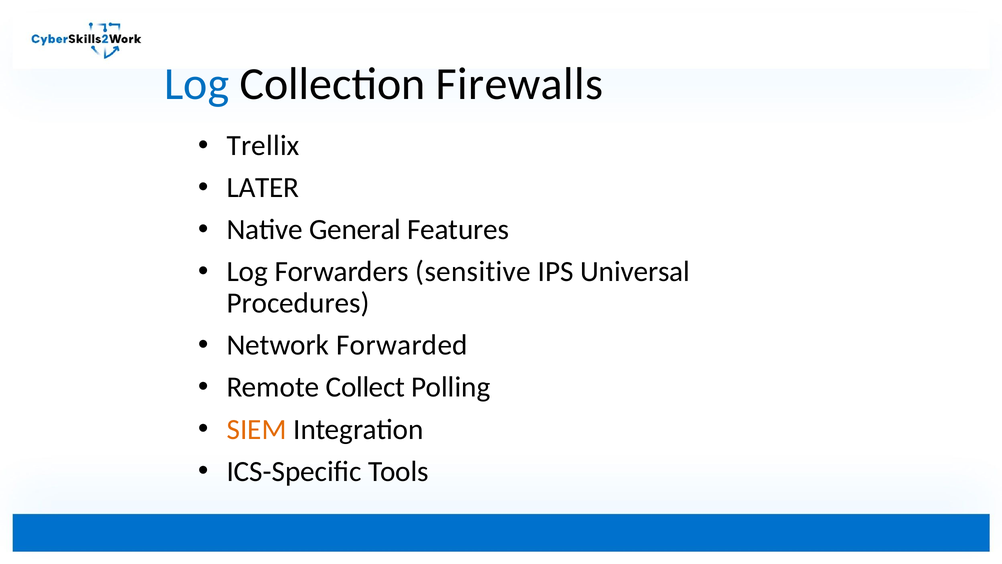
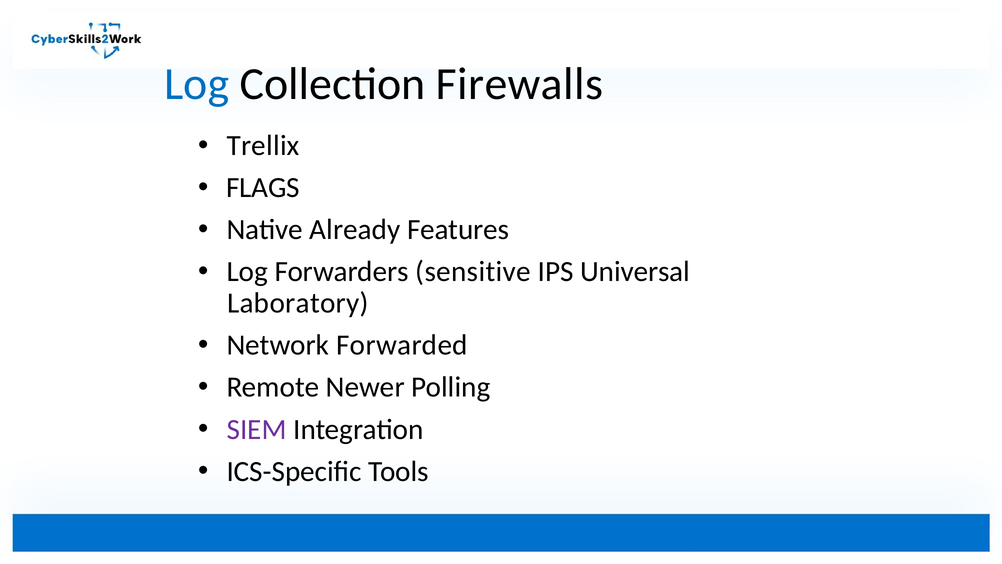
LATER: LATER -> FLAGS (263, 187)
General: General -> Already (355, 229)
Procedures: Procedures -> Laboratory (298, 303)
Collect: Collect -> Newer (365, 387)
SIEM colour: orange -> purple (257, 429)
